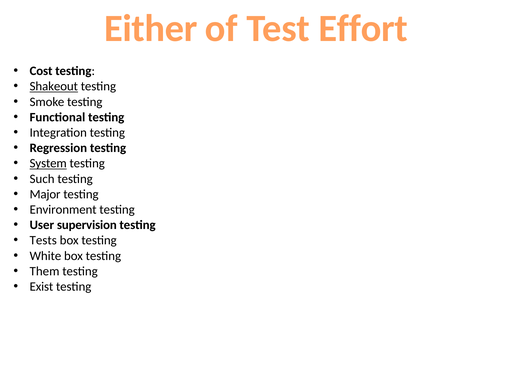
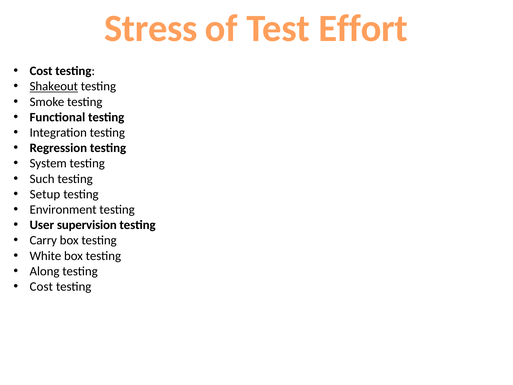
Either: Either -> Stress (151, 28)
System underline: present -> none (48, 163)
Major: Major -> Setup (45, 194)
Tests: Tests -> Carry (43, 240)
Them: Them -> Along (45, 271)
Exist: Exist -> Cost (41, 286)
